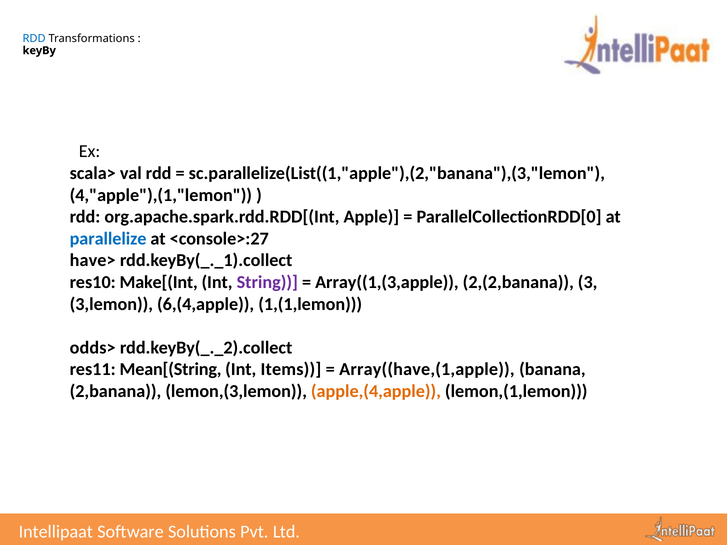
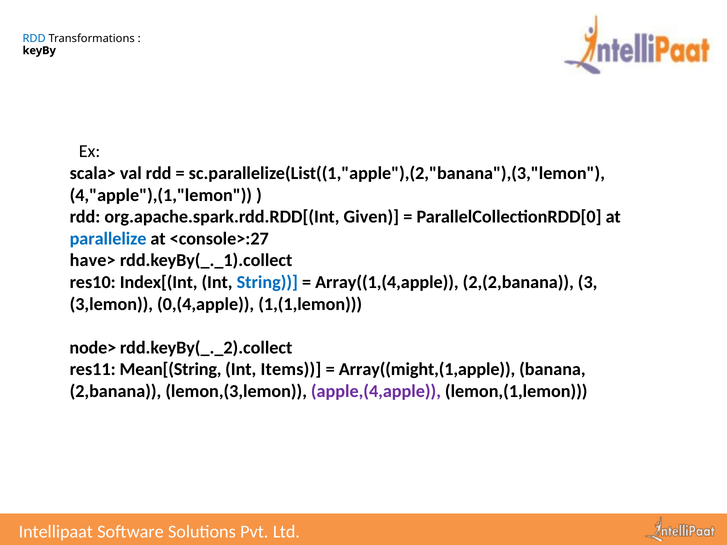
Apple: Apple -> Given (371, 217)
Make[(Int: Make[(Int -> Index[(Int (159, 282)
String colour: purple -> blue (267, 282)
Array((1,(3,apple: Array((1,(3,apple -> Array((1,(4,apple (387, 282)
6,(4,apple: 6,(4,apple -> 0,(4,apple (206, 304)
odds>: odds> -> node> (93, 348)
Array((have,(1,apple: Array((have,(1,apple -> Array((might,(1,apple (427, 370)
apple,(4,apple colour: orange -> purple (376, 391)
